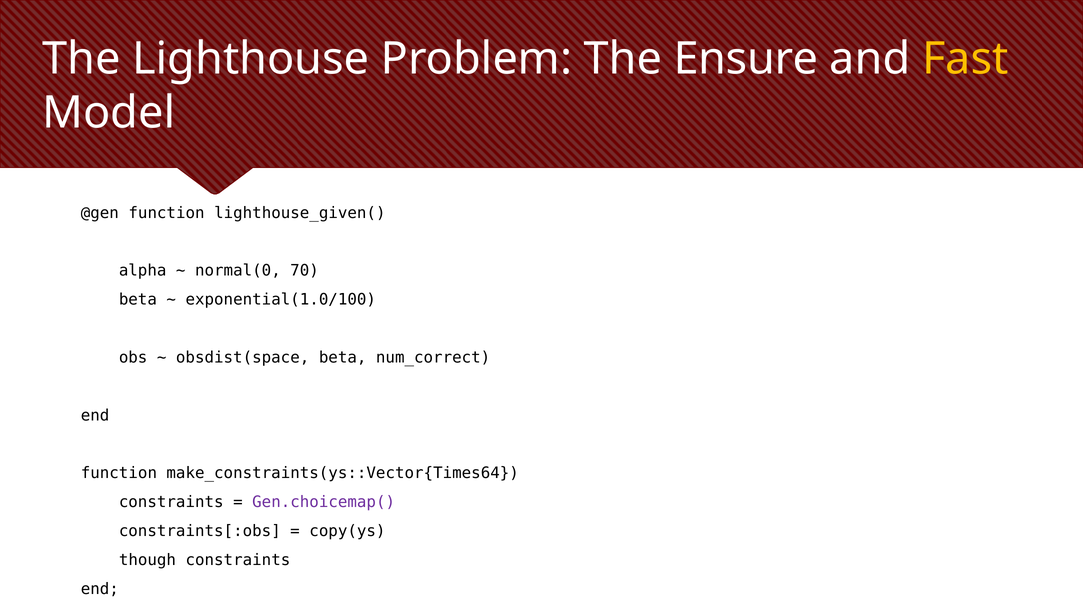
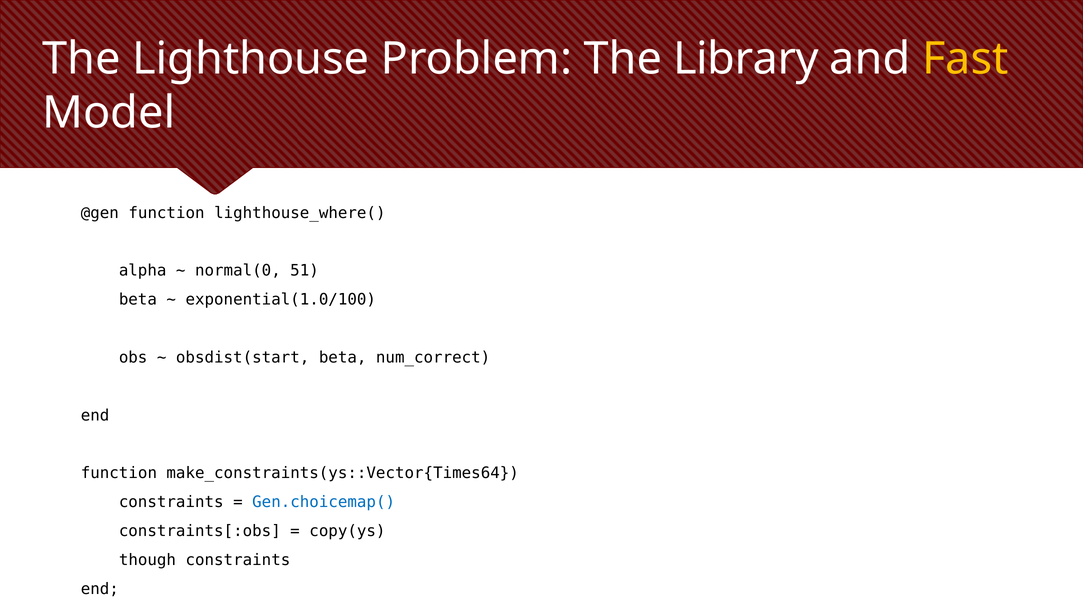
Ensure: Ensure -> Library (746, 59)
lighthouse_given(: lighthouse_given( -> lighthouse_where( (300, 213)
70: 70 -> 51 (305, 271)
obsdist(space: obsdist(space -> obsdist(start (243, 358)
Gen.choicemap( colour: purple -> blue (324, 502)
